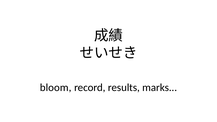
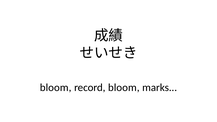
record results: results -> bloom (124, 88)
